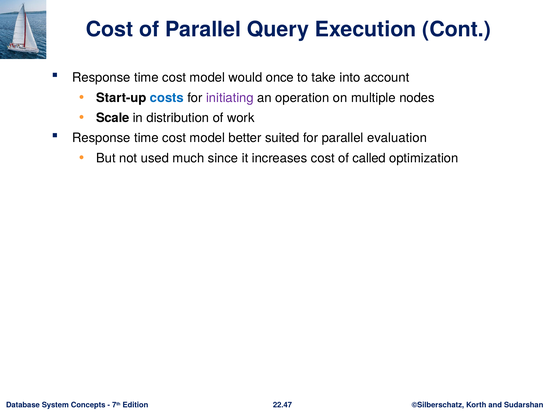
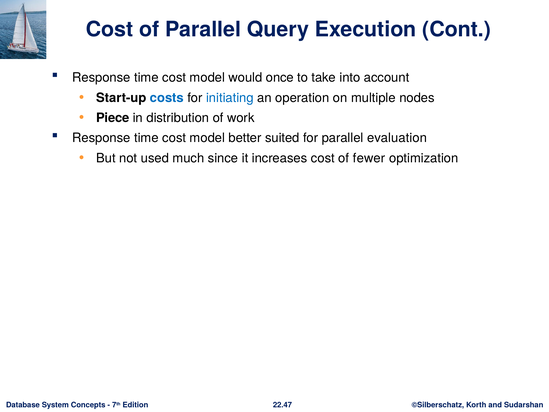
initiating colour: purple -> blue (230, 98)
Scale: Scale -> Piece (113, 118)
called: called -> fewer (369, 158)
